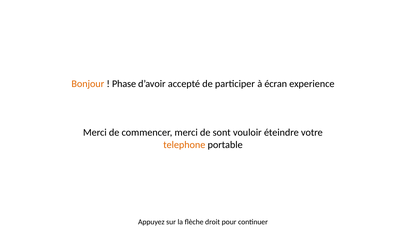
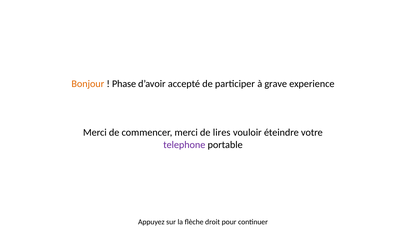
écran: écran -> grave (276, 84)
sont: sont -> lires (222, 133)
telephone colour: orange -> purple (184, 145)
